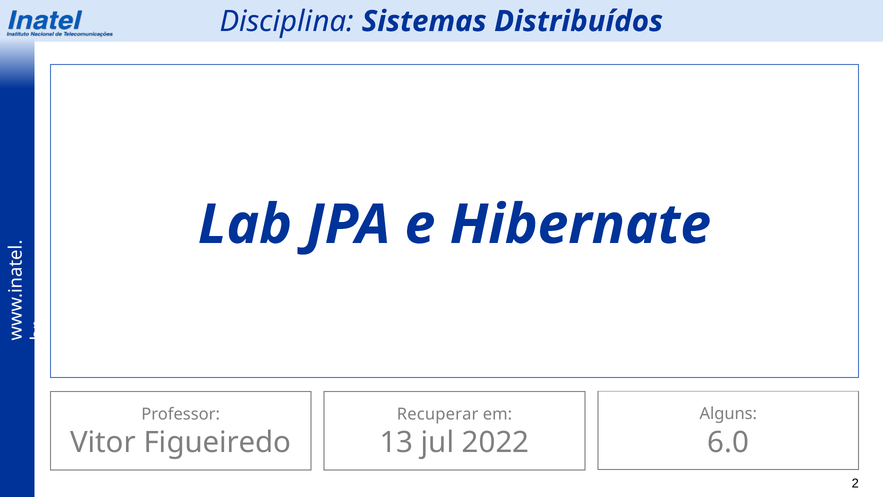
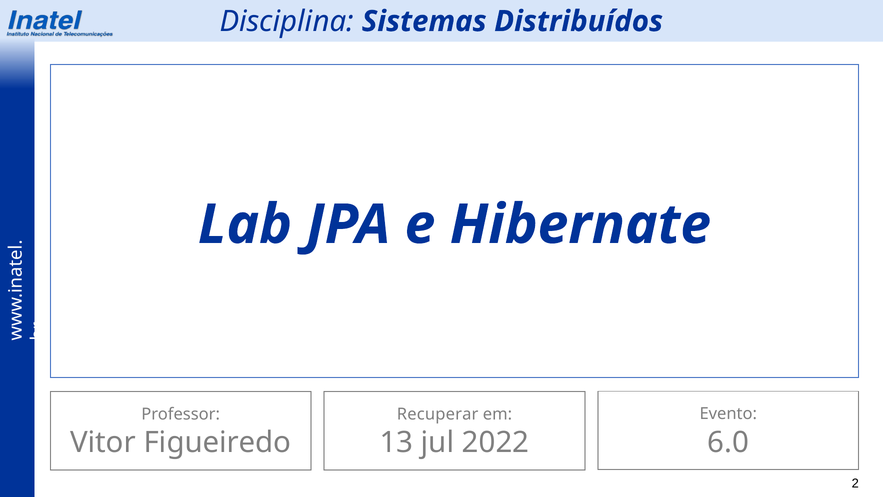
Alguns: Alguns -> Evento (728, 414)
